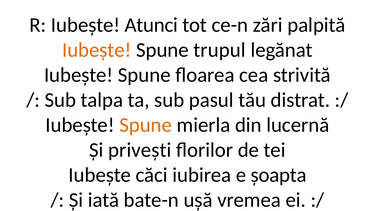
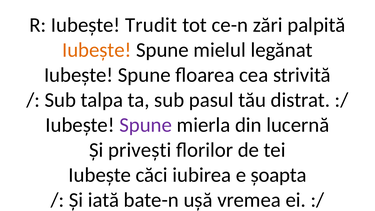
Atunci: Atunci -> Trudit (151, 25)
trupul: trupul -> mielul (220, 50)
Spune colour: orange -> purple (146, 125)
